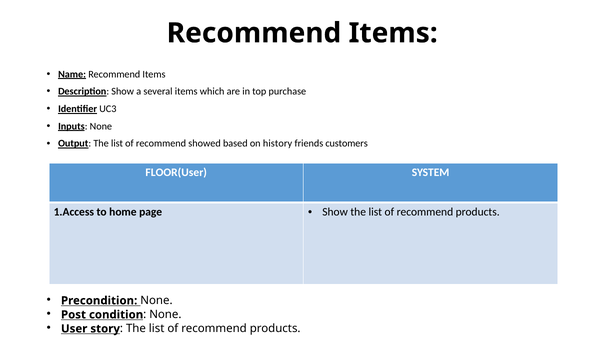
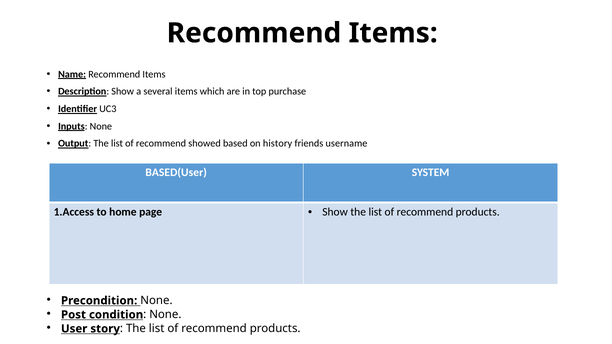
customers: customers -> username (346, 144)
FLOOR(User: FLOOR(User -> BASED(User (176, 173)
